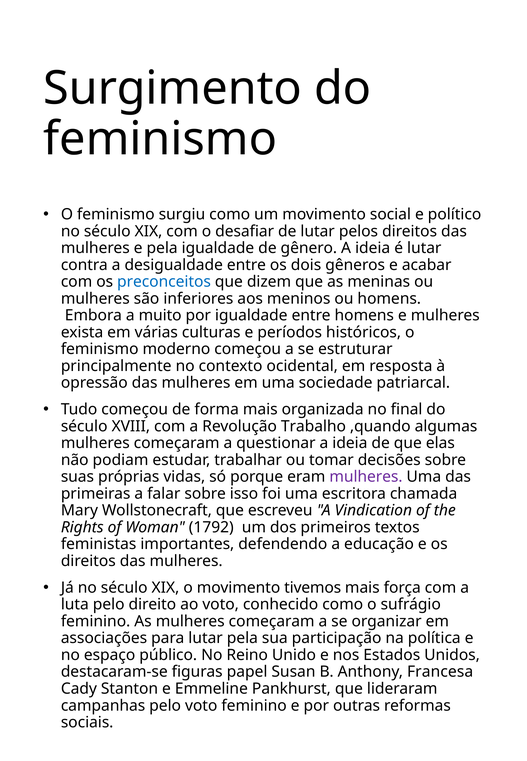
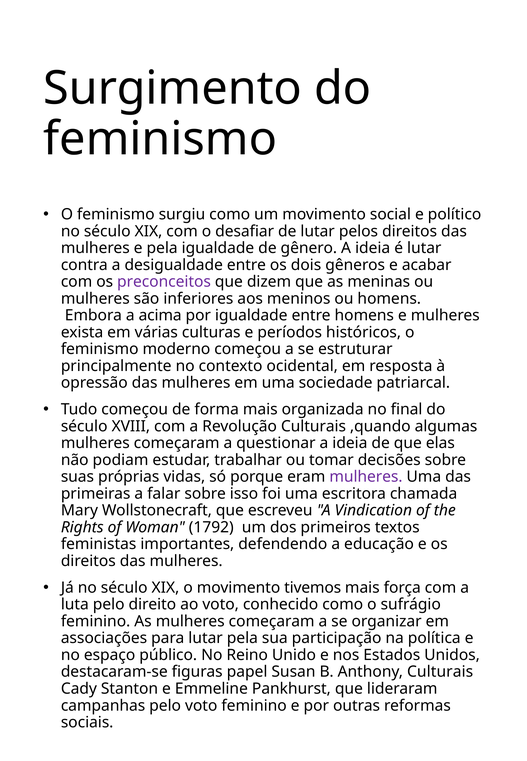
preconceitos colour: blue -> purple (164, 282)
muito: muito -> acima (160, 316)
Revolução Trabalho: Trabalho -> Culturais (313, 426)
Anthony Francesa: Francesa -> Culturais (440, 672)
